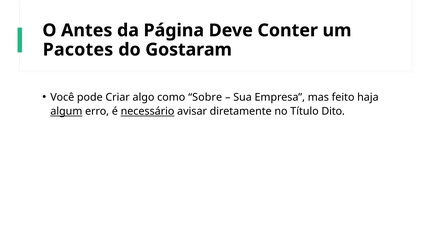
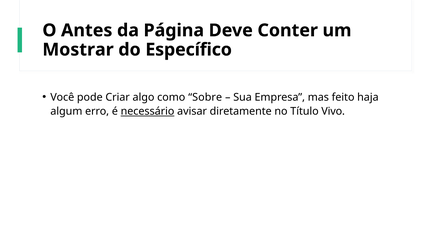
Pacotes: Pacotes -> Mostrar (78, 50)
Gostaram: Gostaram -> Específico (189, 50)
algum underline: present -> none (66, 111)
Dito: Dito -> Vivo (333, 111)
